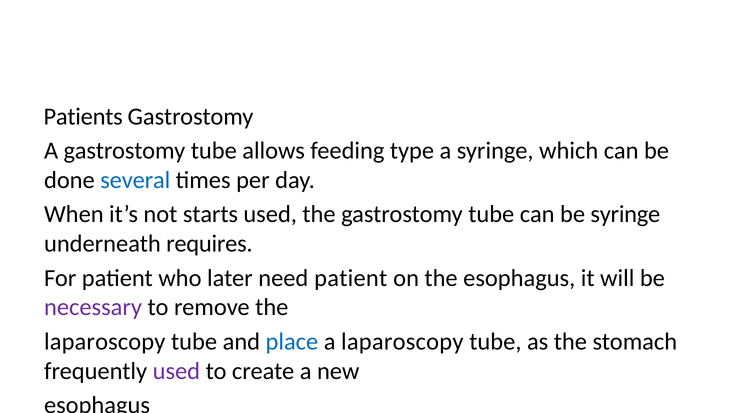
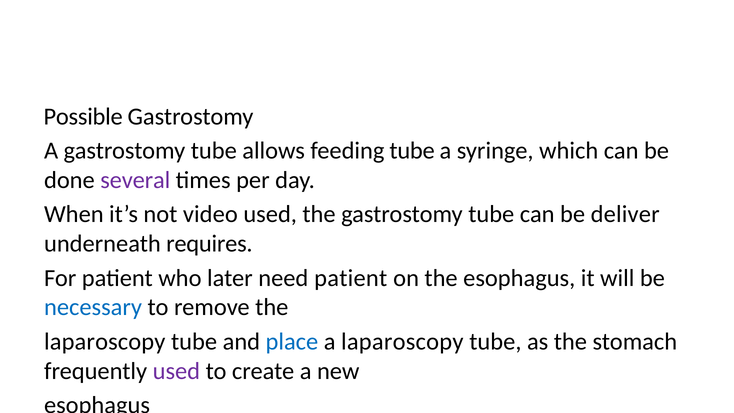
Patients: Patients -> Possible (83, 116)
feeding type: type -> tube (412, 151)
several colour: blue -> purple (135, 180)
starts: starts -> video (210, 214)
be syringe: syringe -> deliver (625, 214)
necessary colour: purple -> blue (93, 307)
